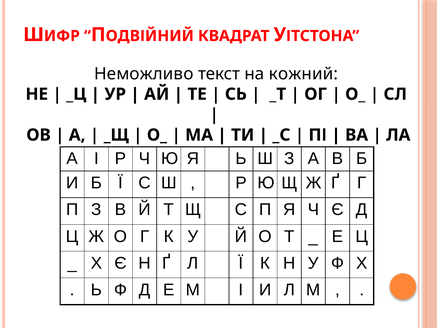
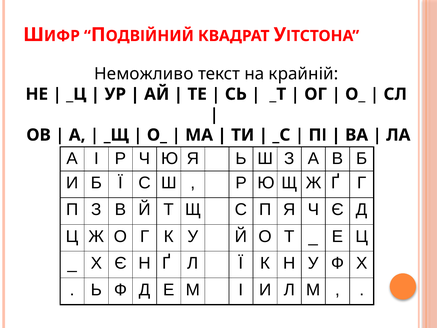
кожний: кожний -> крайній (304, 74)
